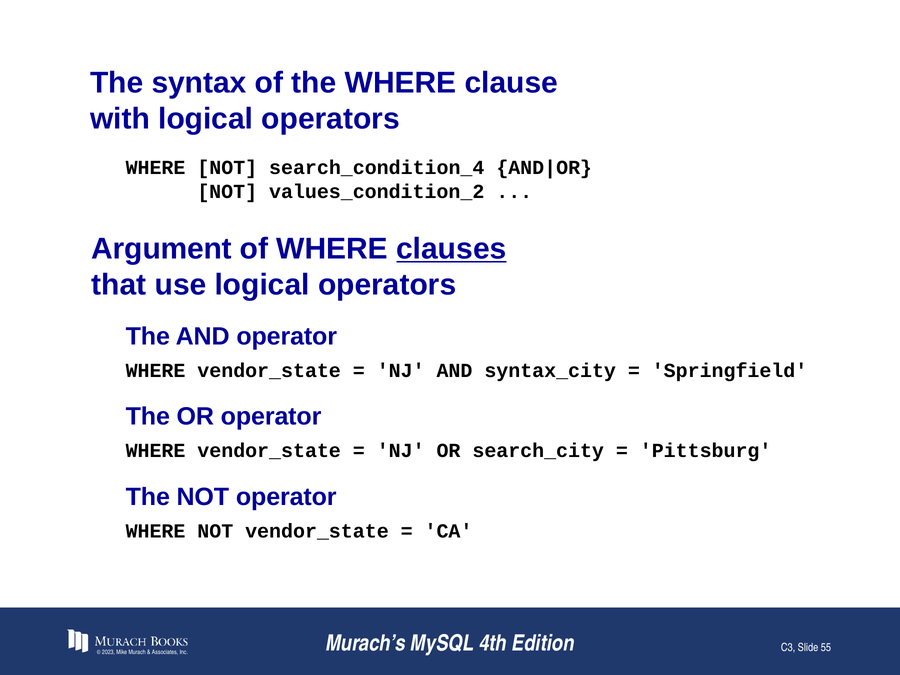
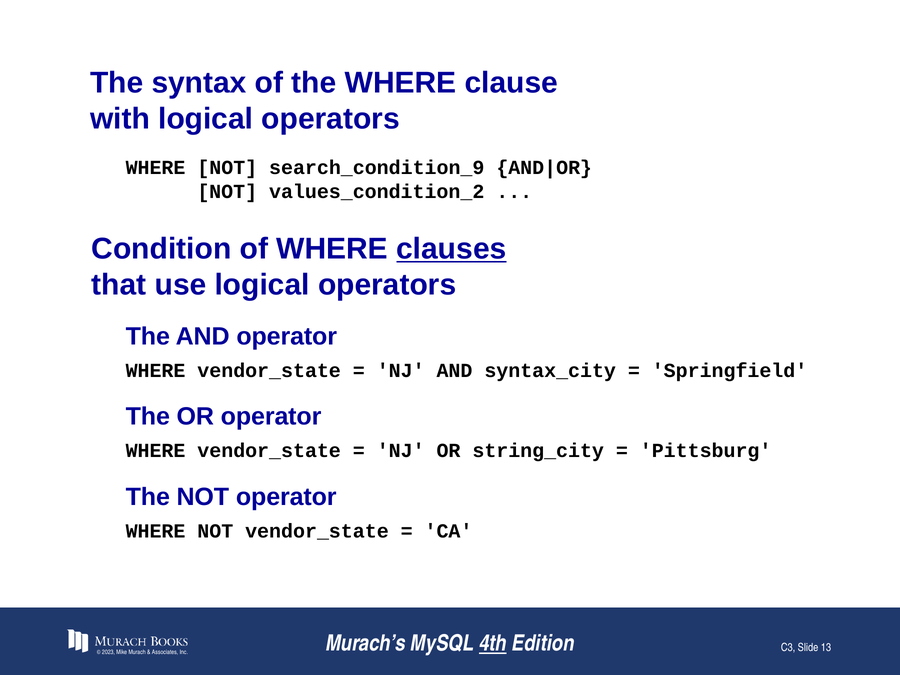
search_condition_4: search_condition_4 -> search_condition_9 (377, 168)
Argument: Argument -> Condition (161, 249)
search_city: search_city -> string_city (538, 451)
4th underline: none -> present (493, 644)
55: 55 -> 13 (826, 648)
